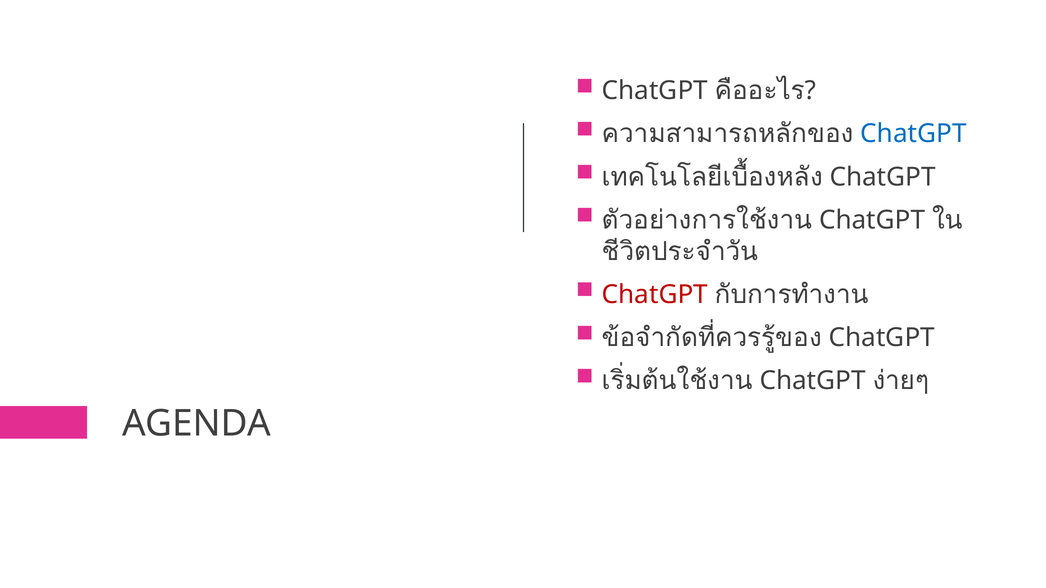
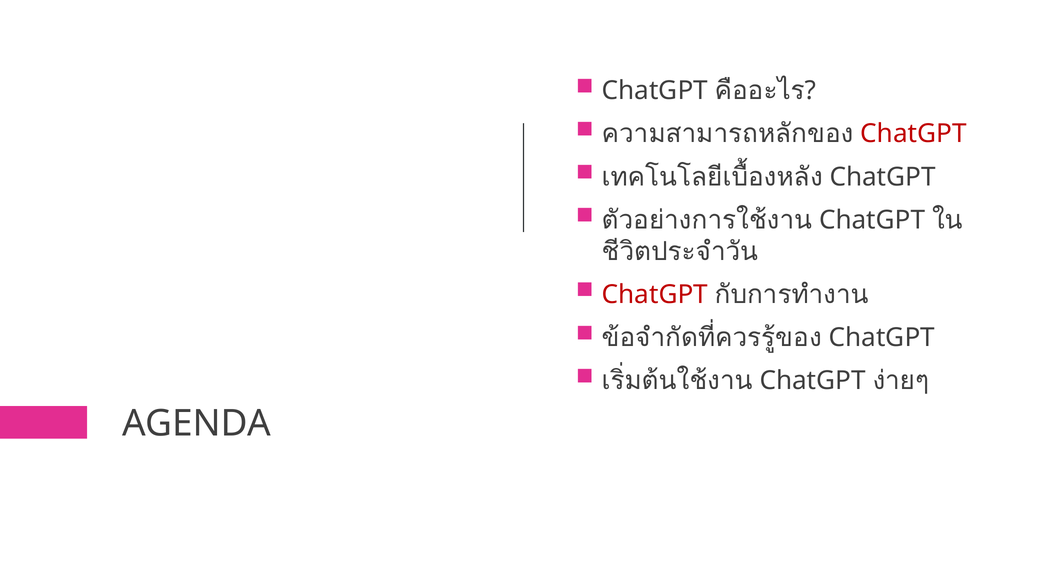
ChatGPT colour: blue -> red (914, 134)
